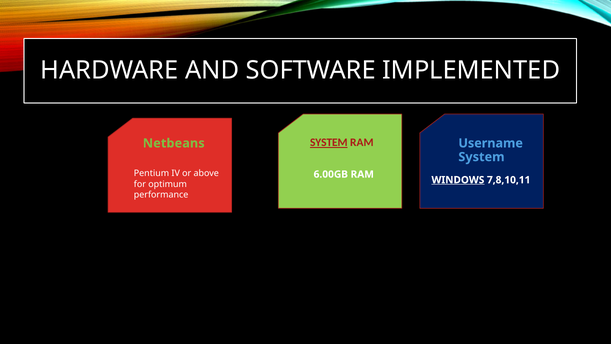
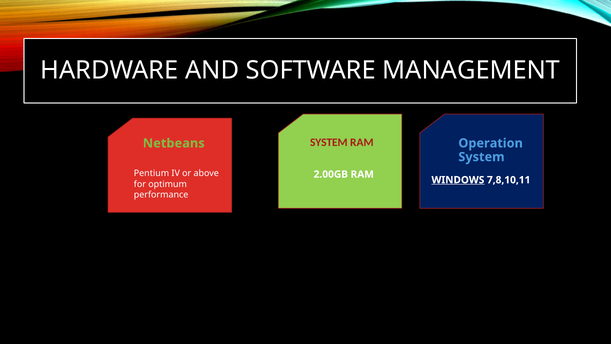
IMPLEMENTED: IMPLEMENTED -> MANAGEMENT (471, 71)
SYSTEM underline: present -> none (329, 142)
Username: Username -> Operation (491, 143)
6.00GB: 6.00GB -> 2.00GB (331, 174)
